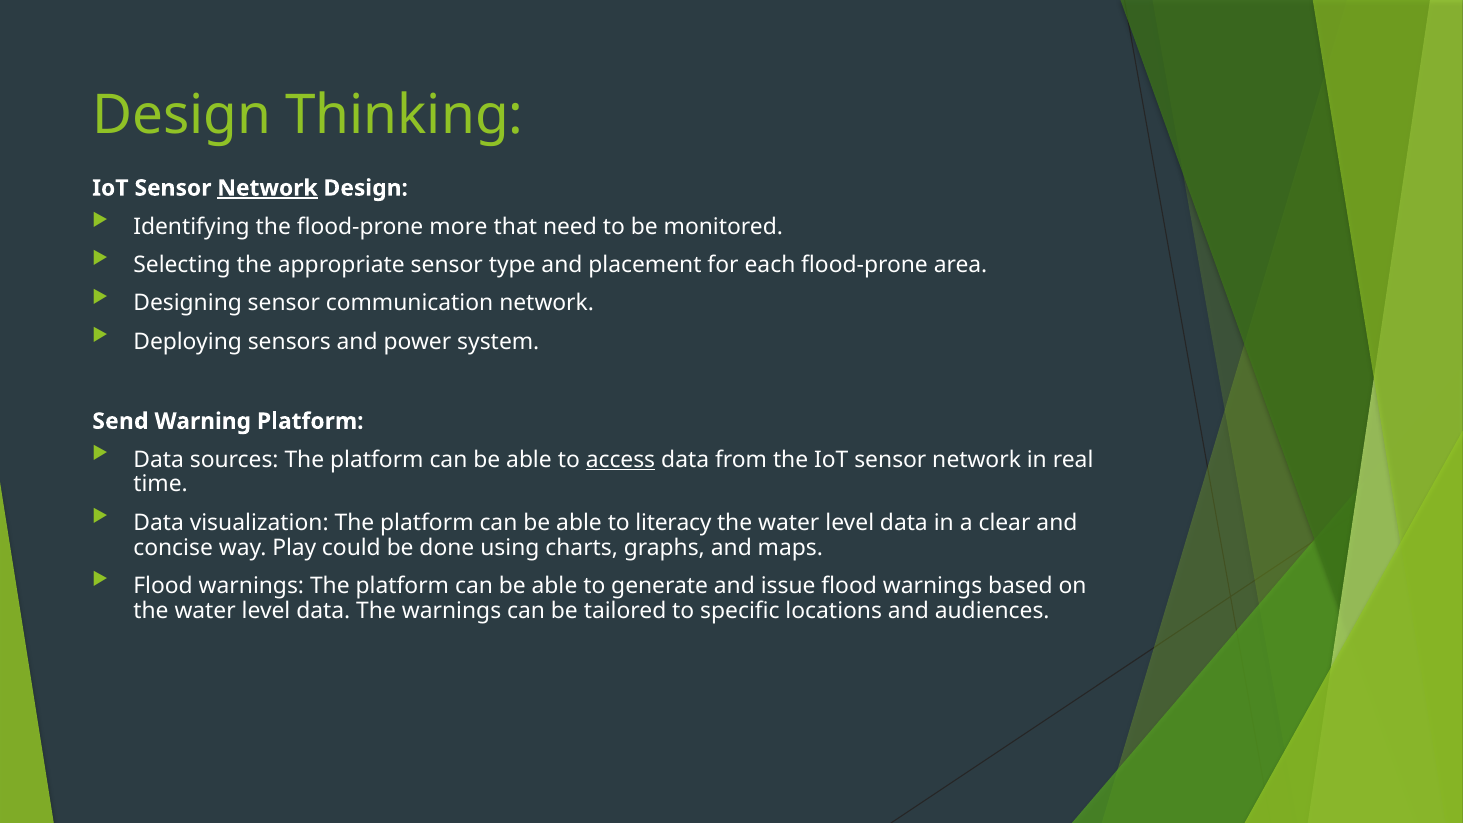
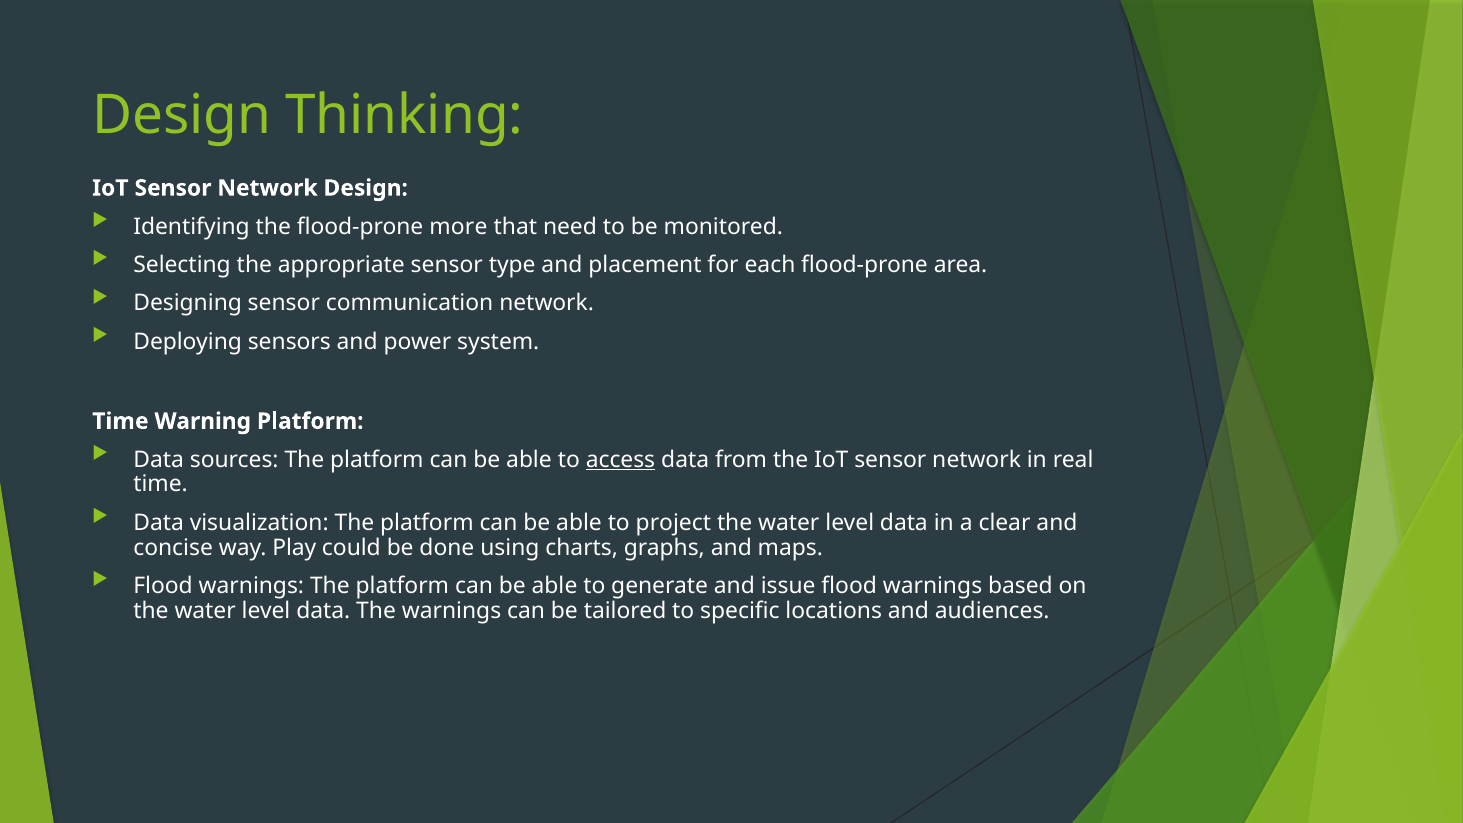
Network underline: present -> none (267, 188)
Send: Send -> Time (120, 421)
literacy: literacy -> project (673, 523)
